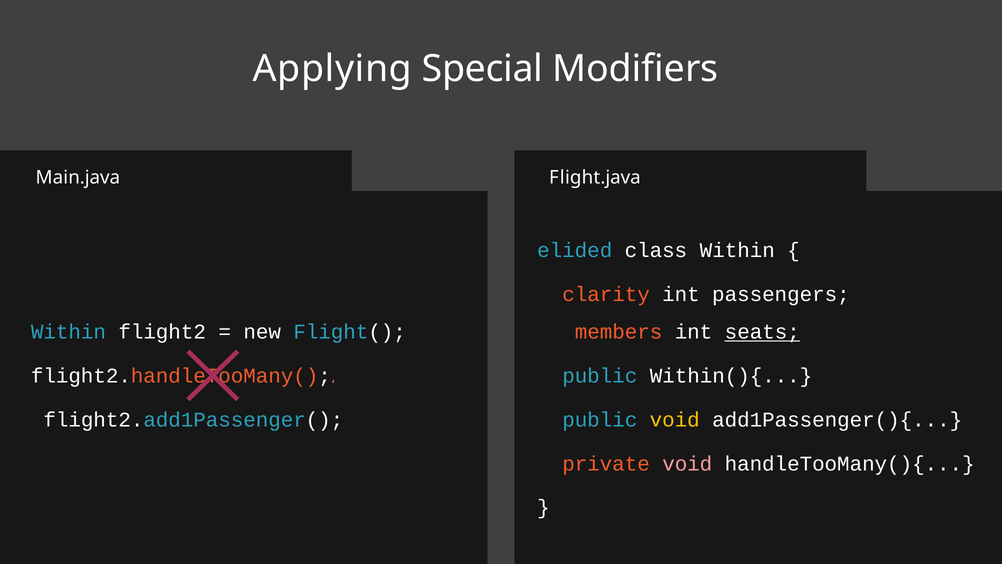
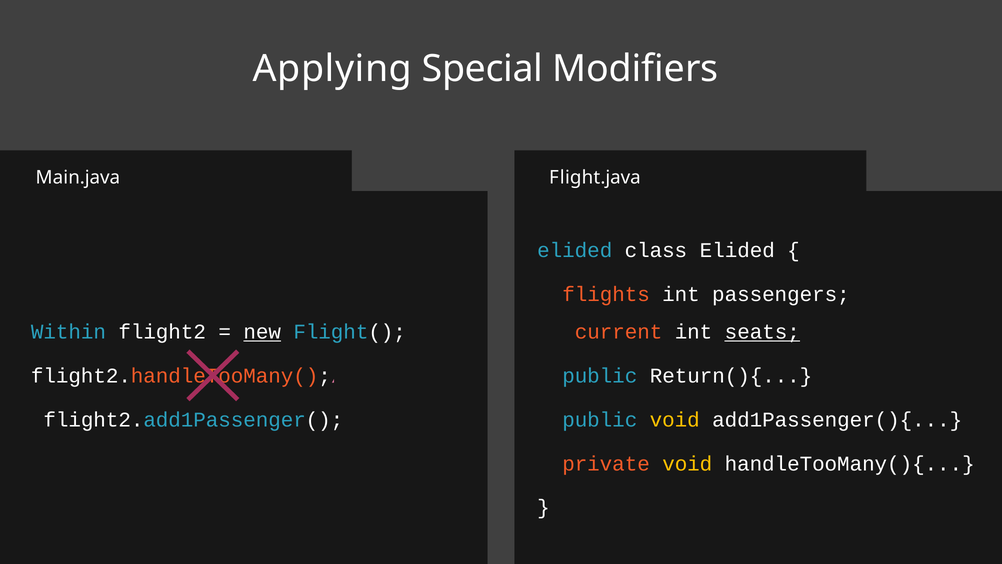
class Within: Within -> Elided (737, 250)
clarity: clarity -> flights (606, 294)
new underline: none -> present (262, 332)
members: members -> current (619, 332)
Within(){: Within(){ -> Return(){ (731, 376)
void colour: pink -> yellow (687, 463)
